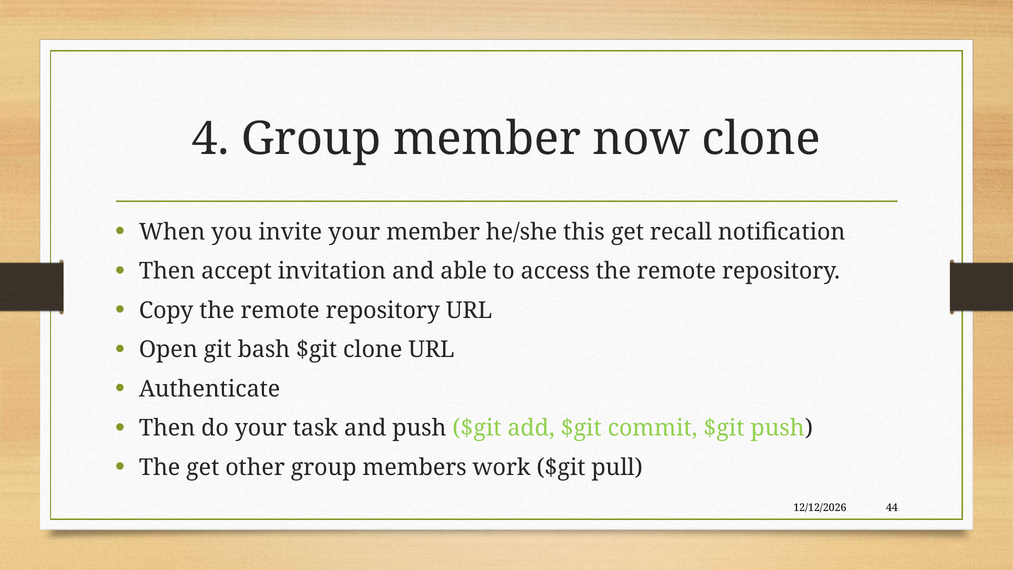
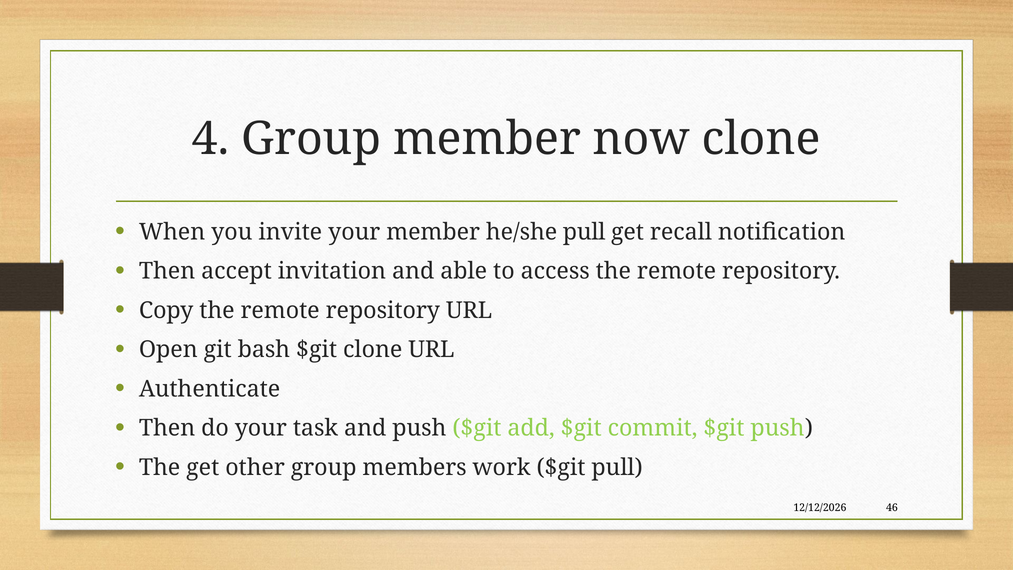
he/she this: this -> pull (584, 232)
44: 44 -> 46 (892, 507)
